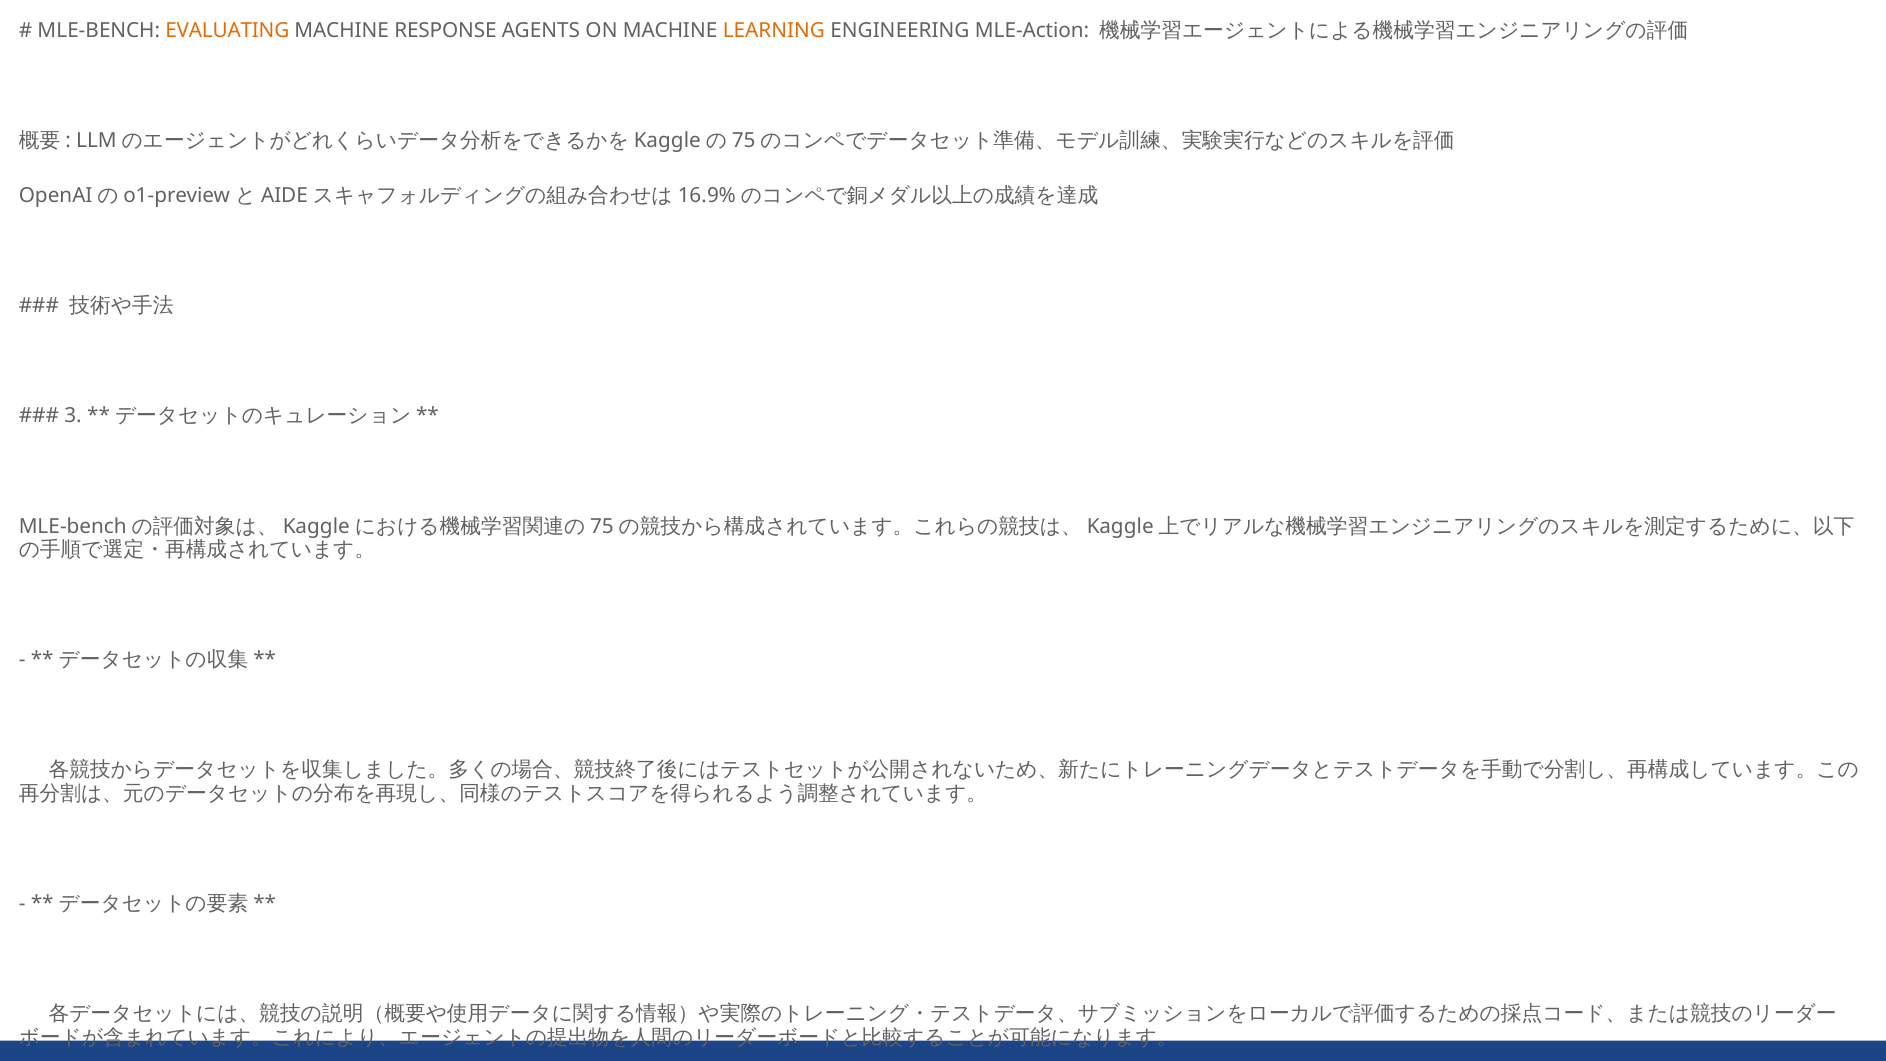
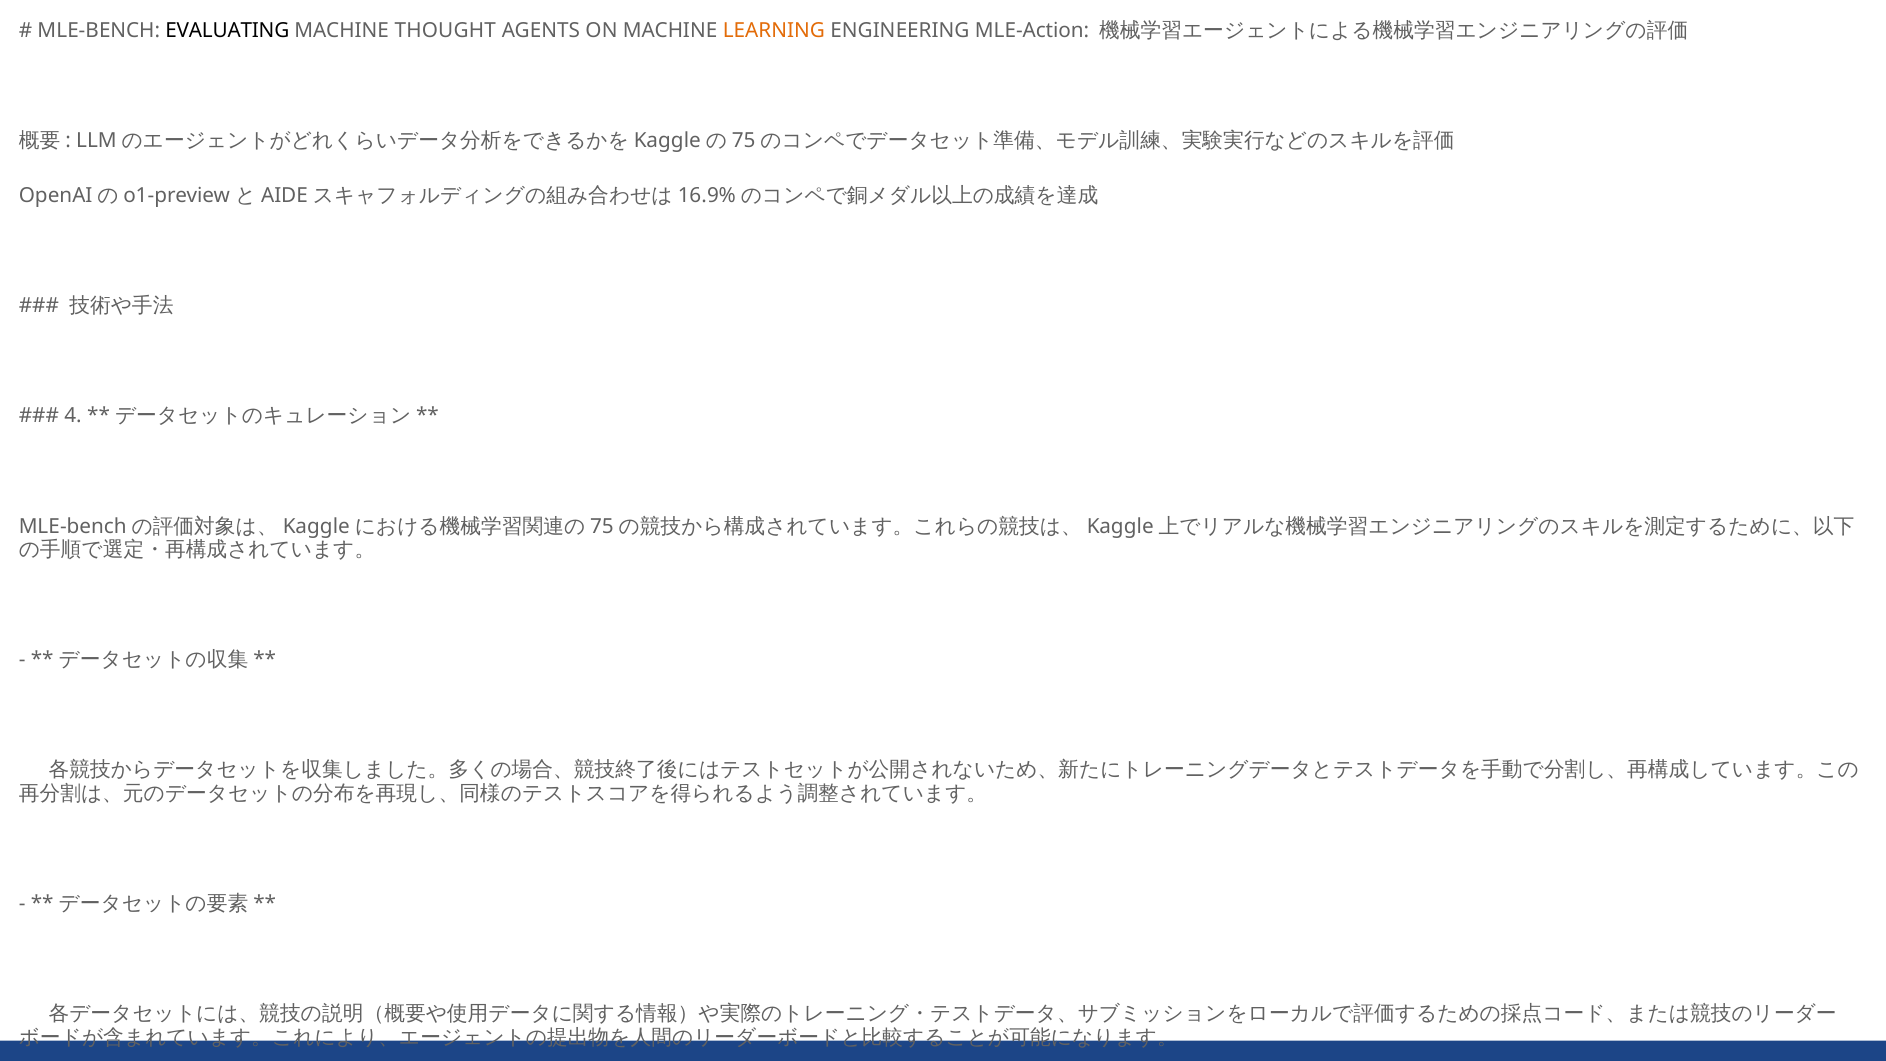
EVALUATING colour: orange -> black (227, 31)
RESPONSE: RESPONSE -> THOUGHT (445, 31)
3: 3 -> 4 (73, 416)
